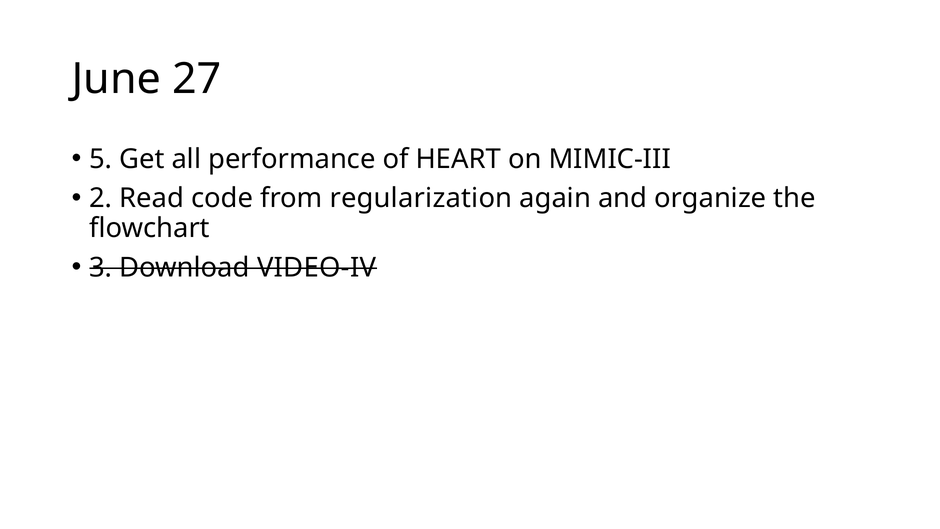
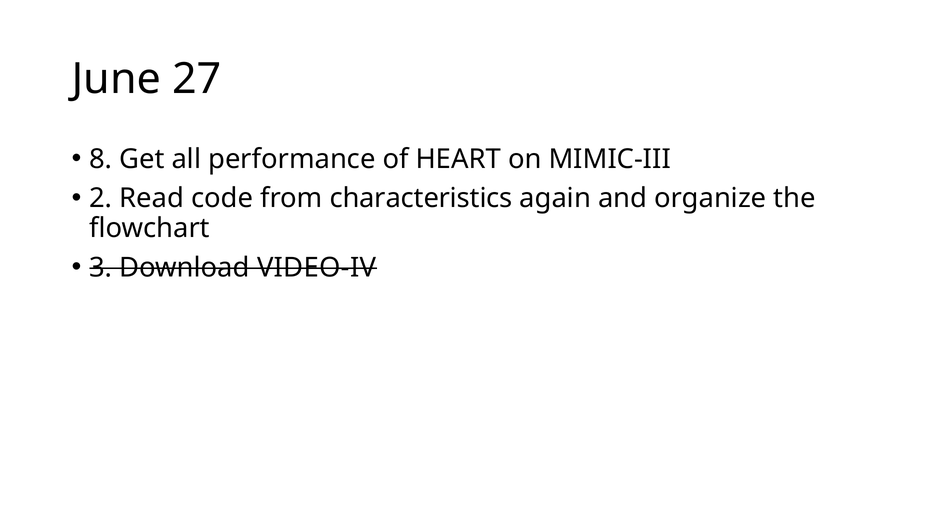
5: 5 -> 8 (101, 159)
regularization: regularization -> characteristics (421, 198)
